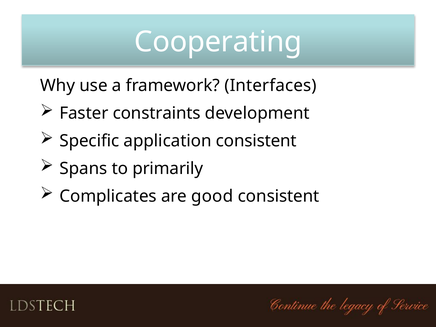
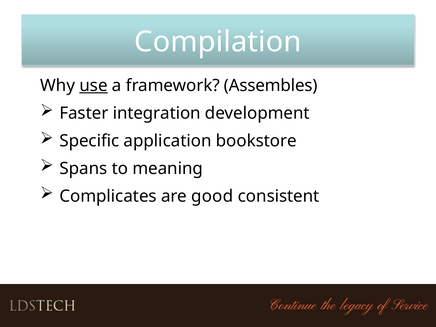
Cooperating: Cooperating -> Compilation (218, 42)
use underline: none -> present (94, 86)
Interfaces: Interfaces -> Assembles (271, 86)
constraints: constraints -> integration (157, 113)
application consistent: consistent -> bookstore (256, 141)
primarily: primarily -> meaning (168, 168)
